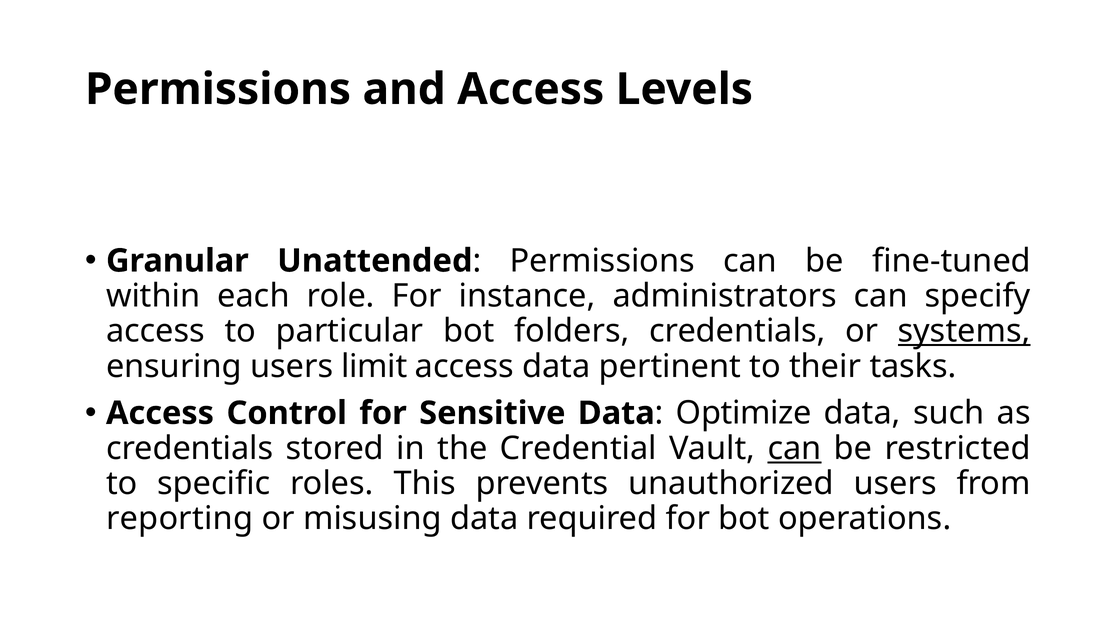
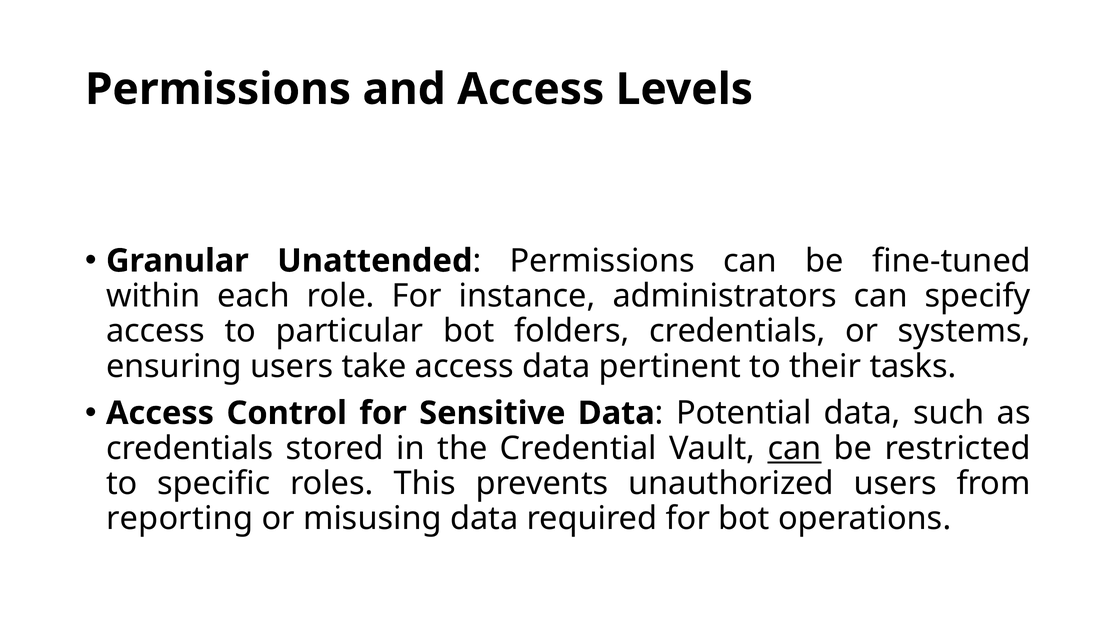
systems underline: present -> none (964, 331)
limit: limit -> take (374, 366)
Optimize: Optimize -> Potential (744, 413)
